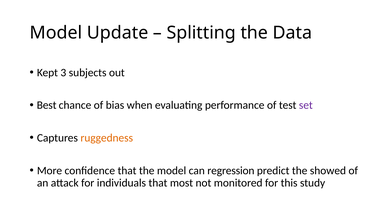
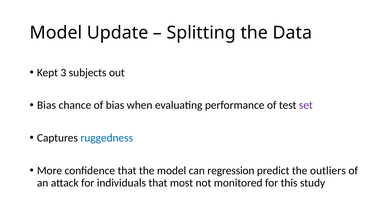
Best: Best -> Bias (47, 105)
ruggedness colour: orange -> blue (107, 138)
showed: showed -> outliers (328, 170)
